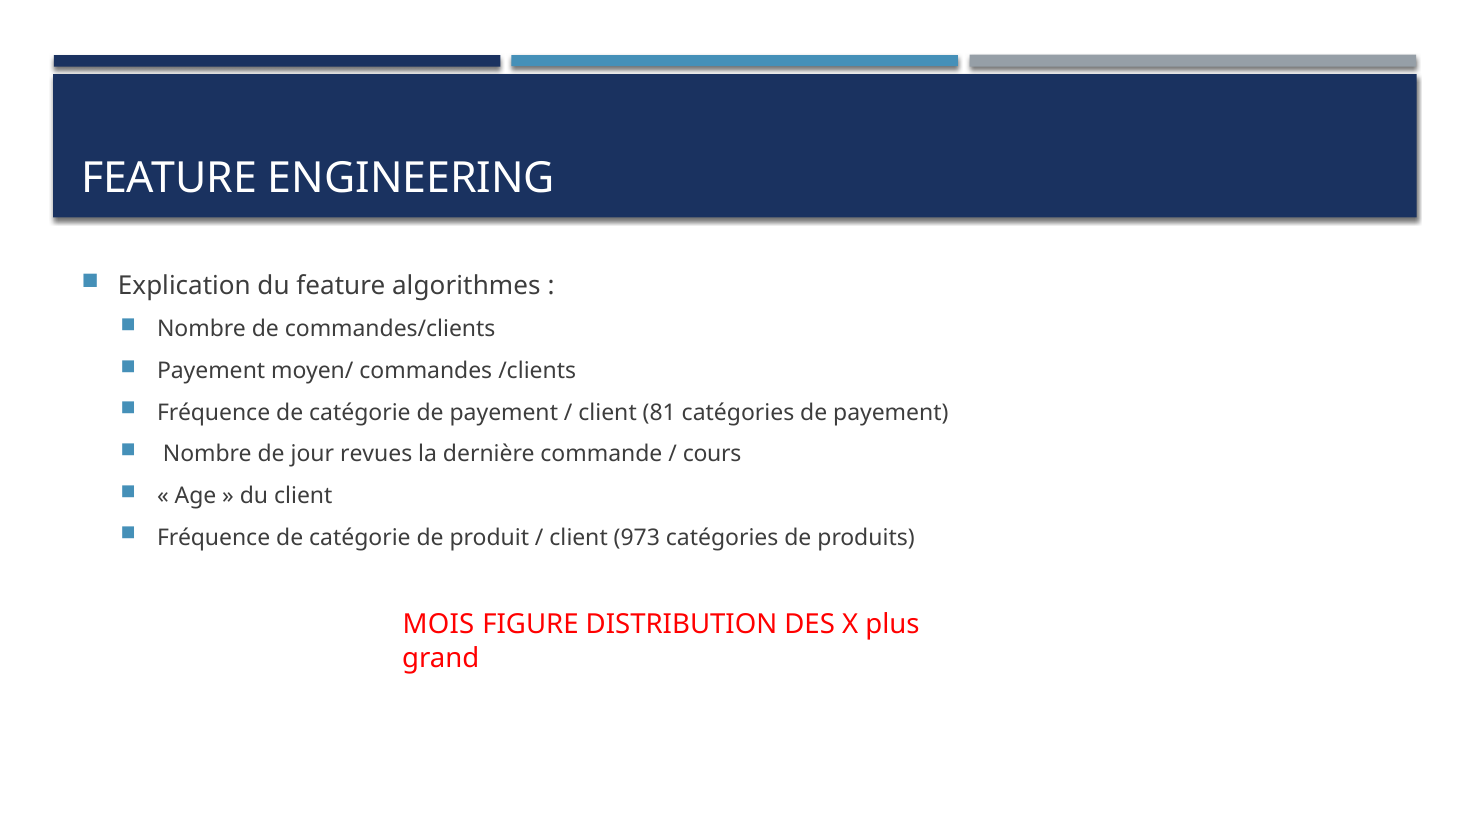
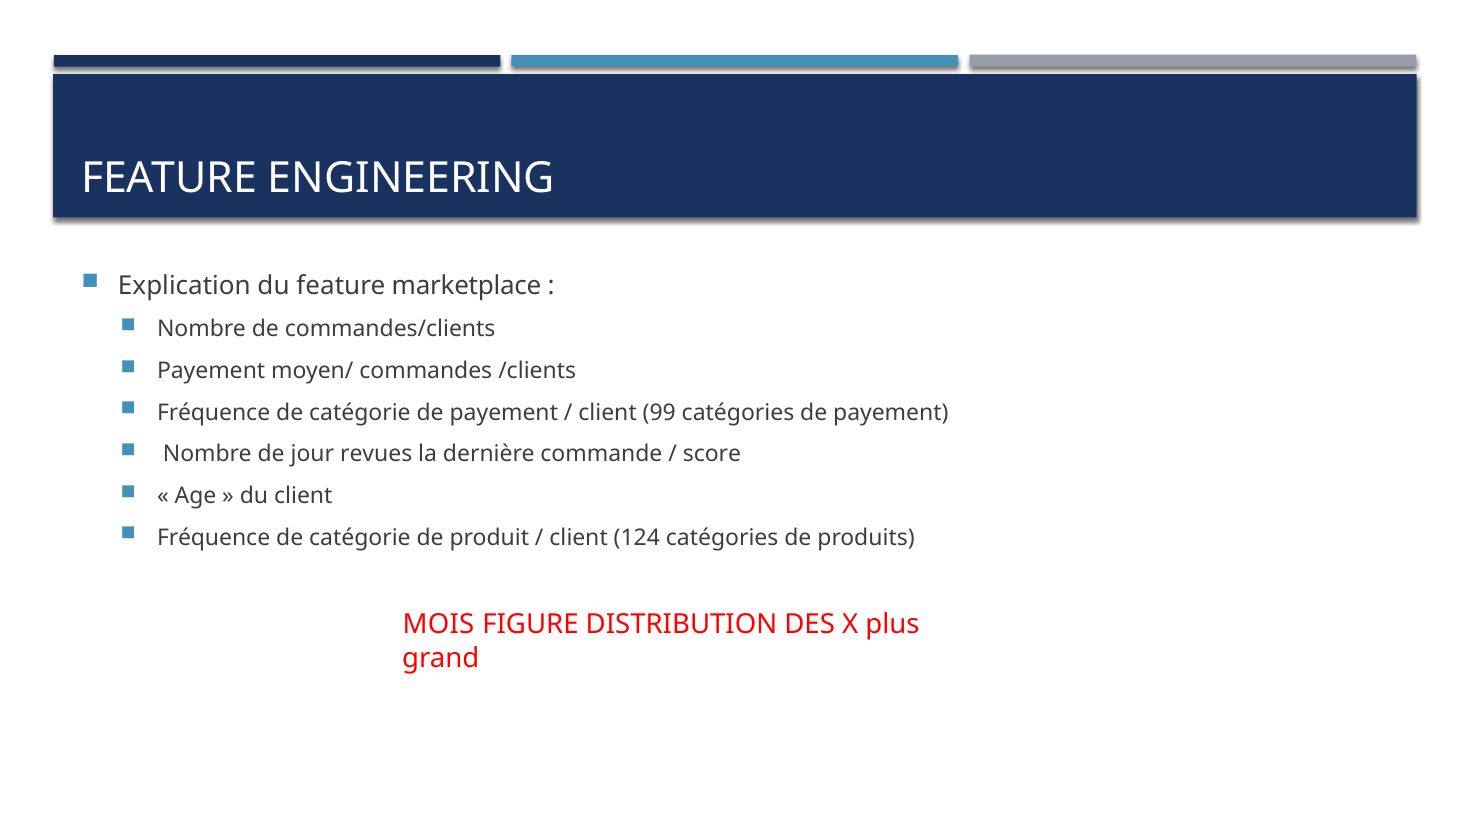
algorithmes: algorithmes -> marketplace (467, 286)
81: 81 -> 99 (659, 412)
cours: cours -> score (712, 454)
973: 973 -> 124 (637, 537)
